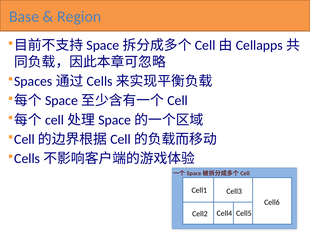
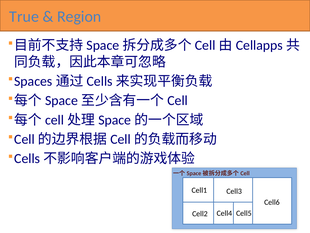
Base: Base -> True (24, 17)
